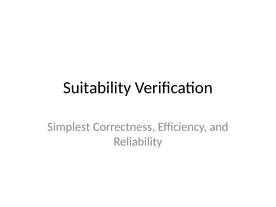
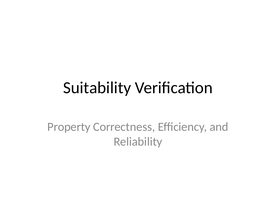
Simplest: Simplest -> Property (69, 127)
